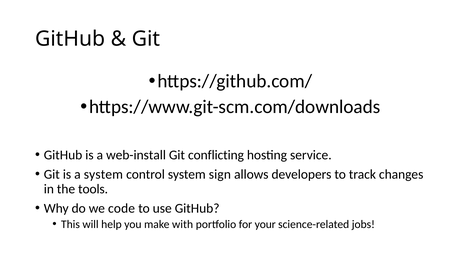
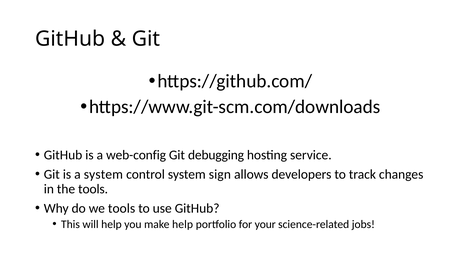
web-install: web-install -> web-config (136, 155)
conflicting: conflicting -> debugging (216, 155)
we code: code -> tools (122, 208)
make with: with -> help (183, 224)
